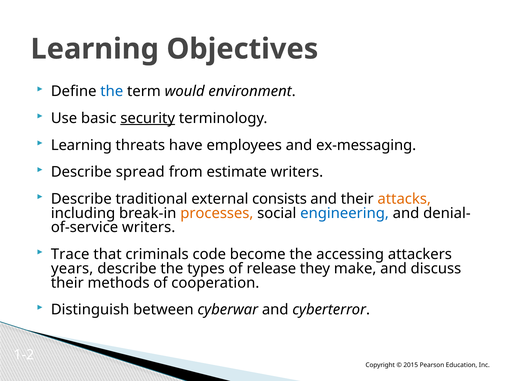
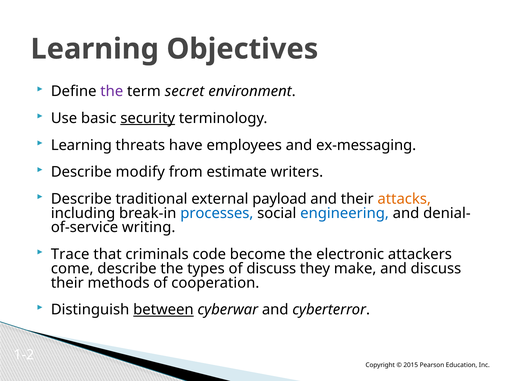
the colour: blue -> purple (112, 91)
would: would -> secret (185, 91)
spread: spread -> modify (140, 172)
consists: consists -> payload (279, 199)
processes colour: orange -> blue (217, 214)
writers: writers -> writing (149, 228)
accessing: accessing -> electronic (350, 255)
years: years -> come (72, 269)
of release: release -> discuss (271, 269)
between underline: none -> present (163, 310)
